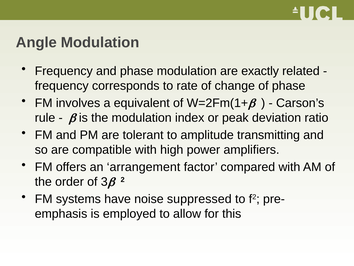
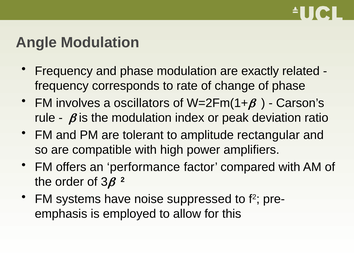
equivalent: equivalent -> oscillators (142, 103)
transmitting: transmitting -> rectangular (268, 135)
arrangement: arrangement -> performance (144, 167)
